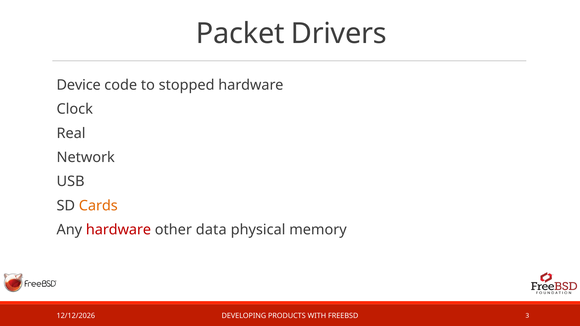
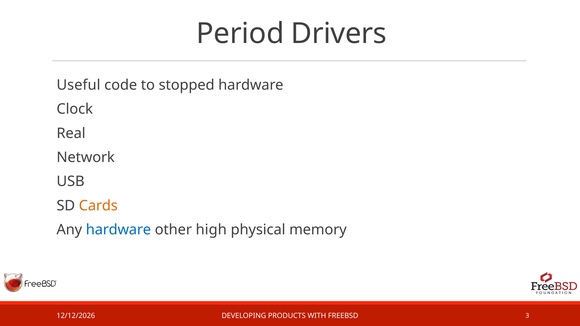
Packet: Packet -> Period (240, 34)
Device: Device -> Useful (78, 85)
hardware colour: red -> blue (118, 230)
data: data -> high (211, 230)
